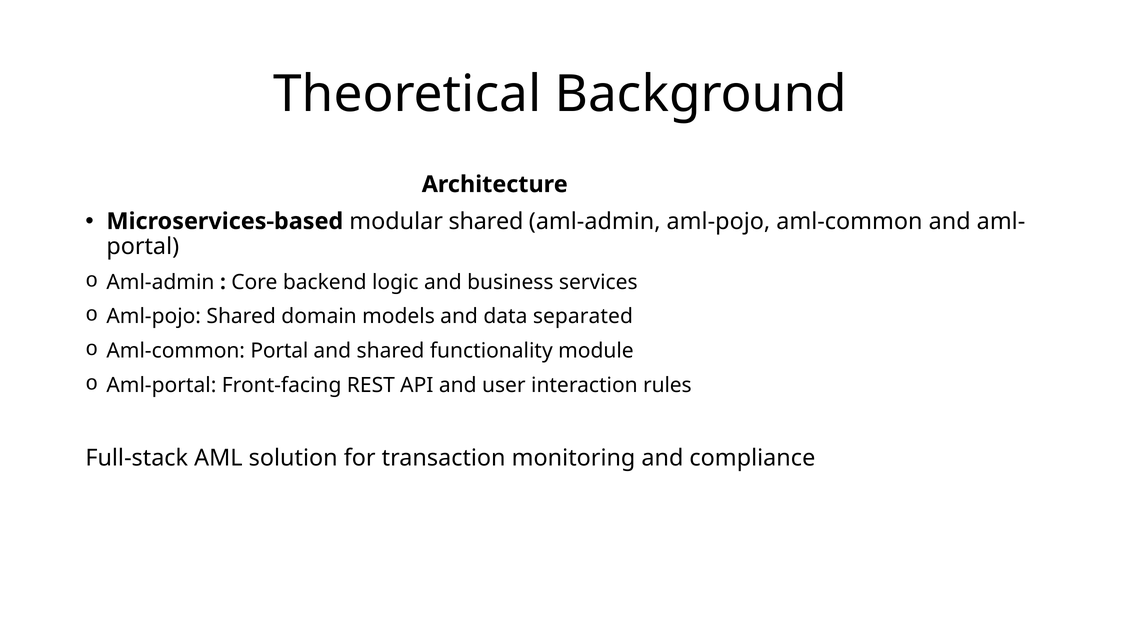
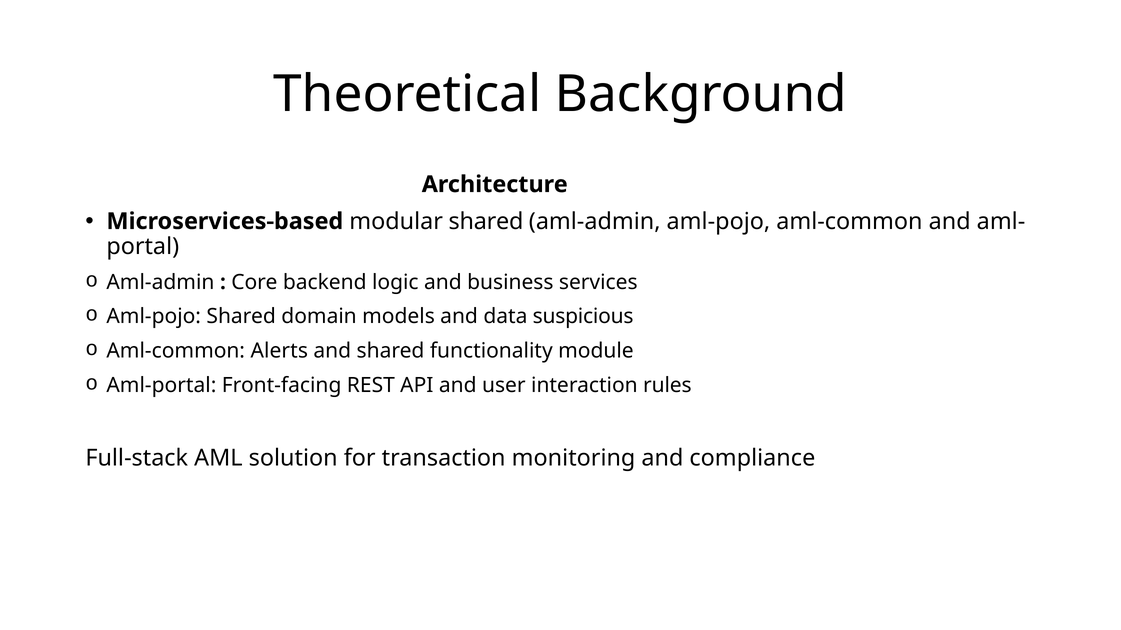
separated: separated -> suspicious (583, 317)
Aml-common Portal: Portal -> Alerts (279, 351)
